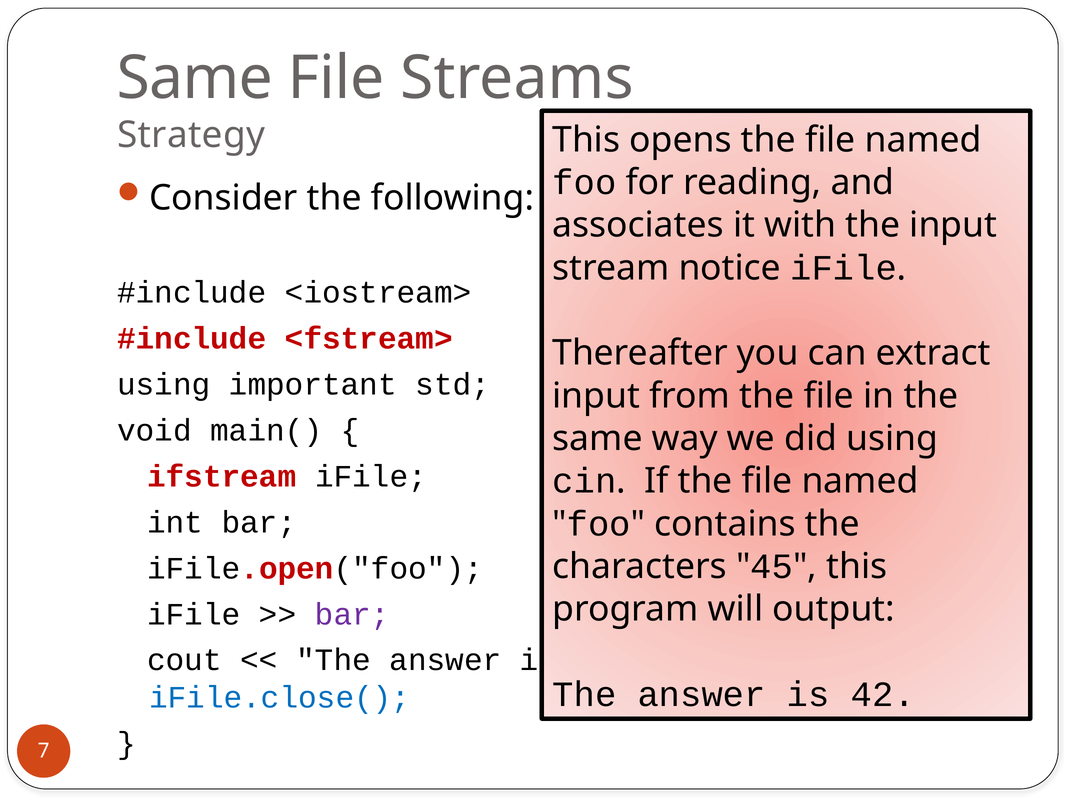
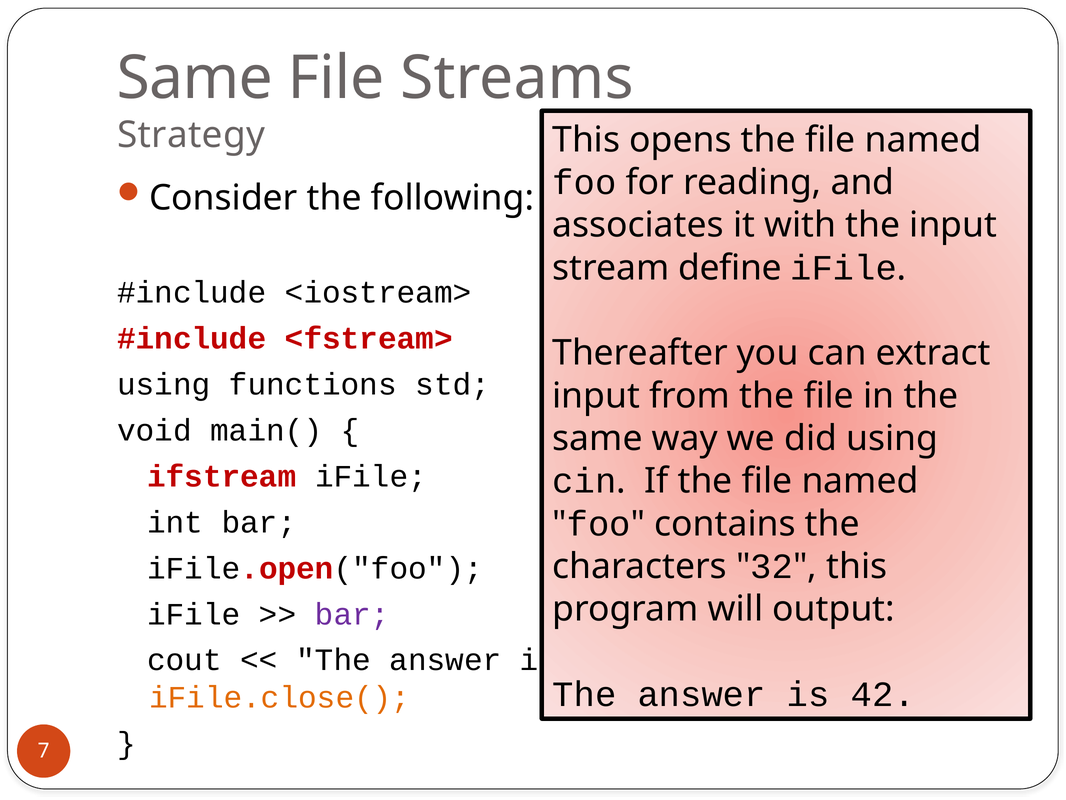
notice: notice -> define (730, 268)
important: important -> functions (313, 384)
45: 45 -> 32 (772, 566)
iFile.close( colour: blue -> orange (280, 697)
